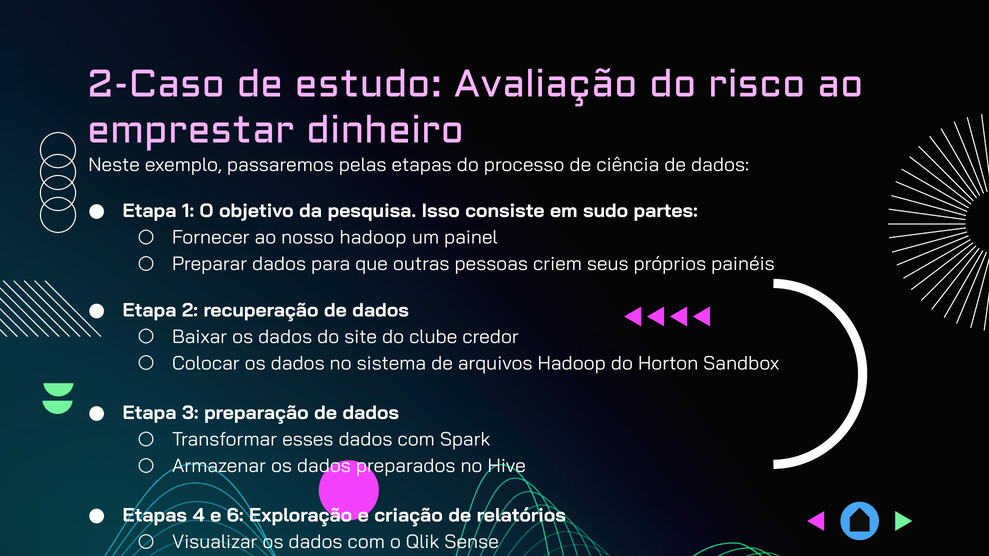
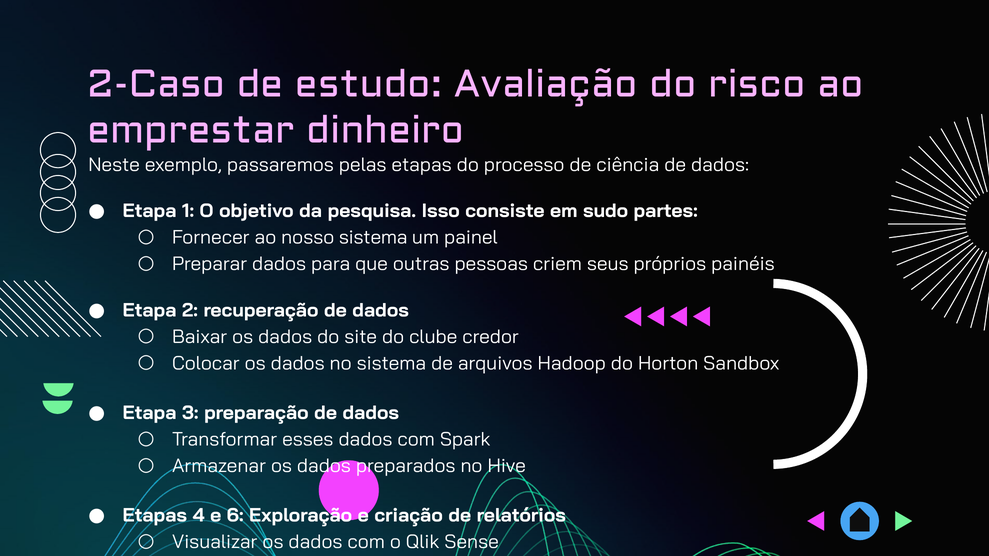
nosso hadoop: hadoop -> sistema (373, 238)
